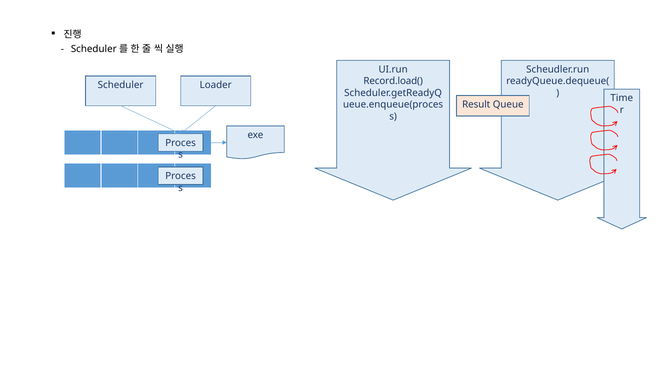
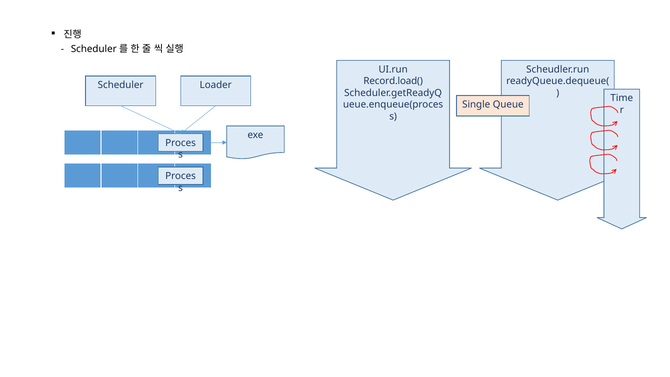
Result: Result -> Single (476, 104)
